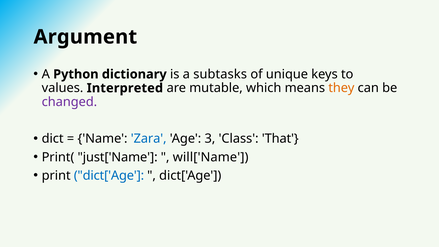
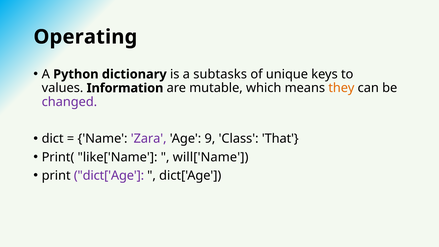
Argument: Argument -> Operating (85, 37)
Interpreted: Interpreted -> Information (125, 88)
Zara colour: blue -> purple (149, 139)
3: 3 -> 9 (210, 139)
just['Name: just['Name -> like['Name (118, 157)
dict['Age colour: blue -> purple (109, 176)
